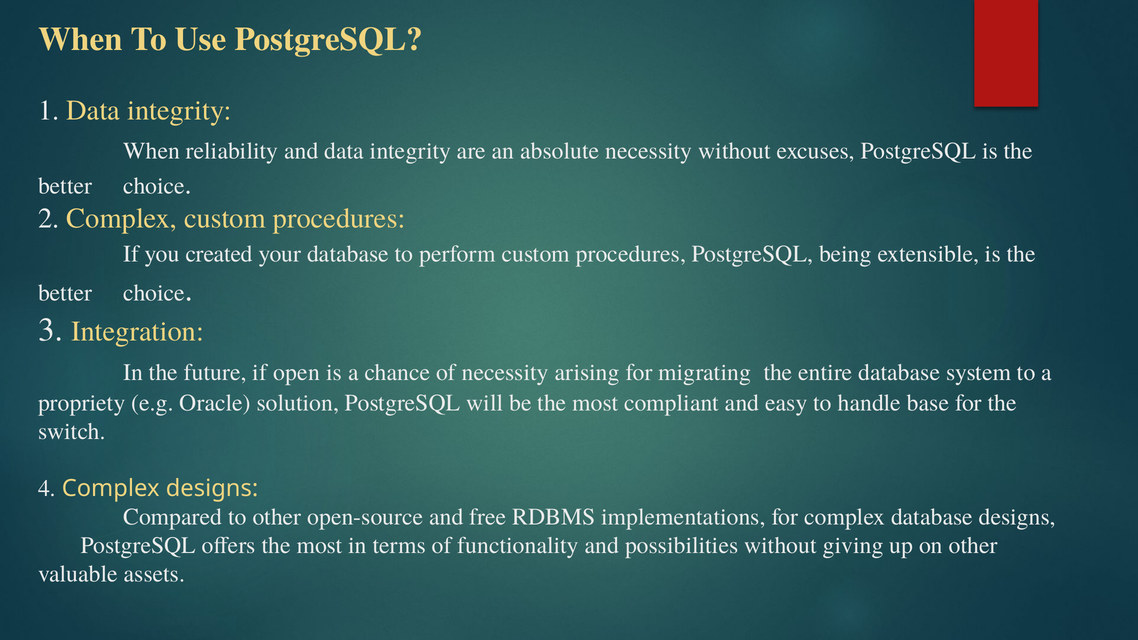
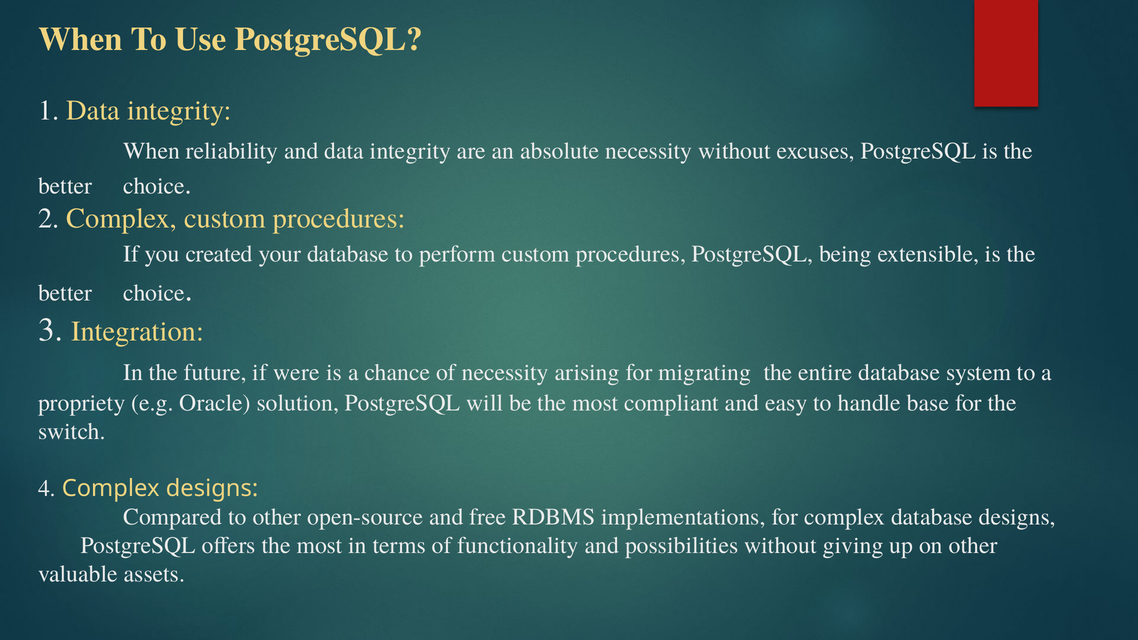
open: open -> were (296, 373)
